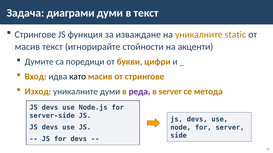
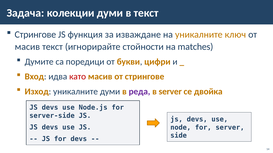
диаграми: диаграми -> колекции (71, 13)
static: static -> ключ (235, 35)
акценти: акценти -> matches (195, 47)
като colour: black -> red (78, 77)
метода: метода -> двойка (208, 92)
